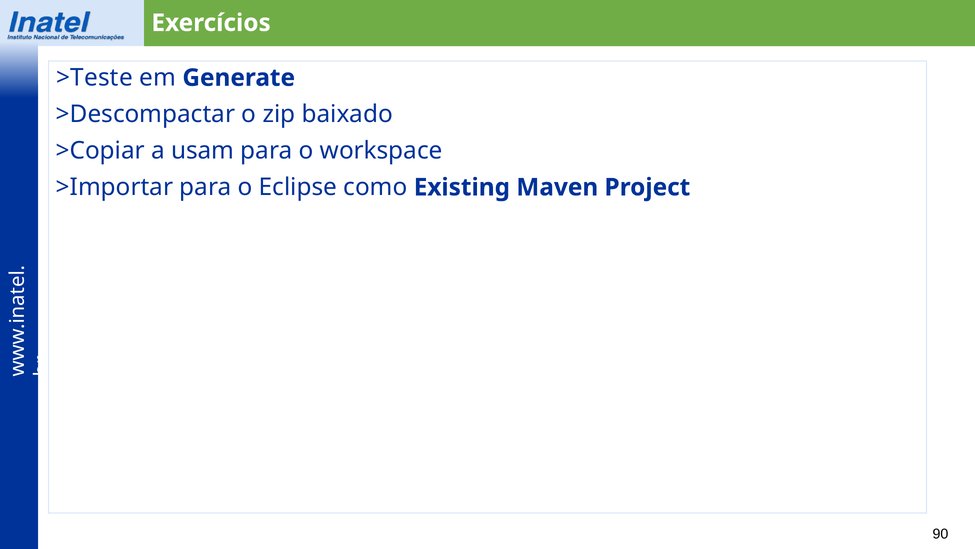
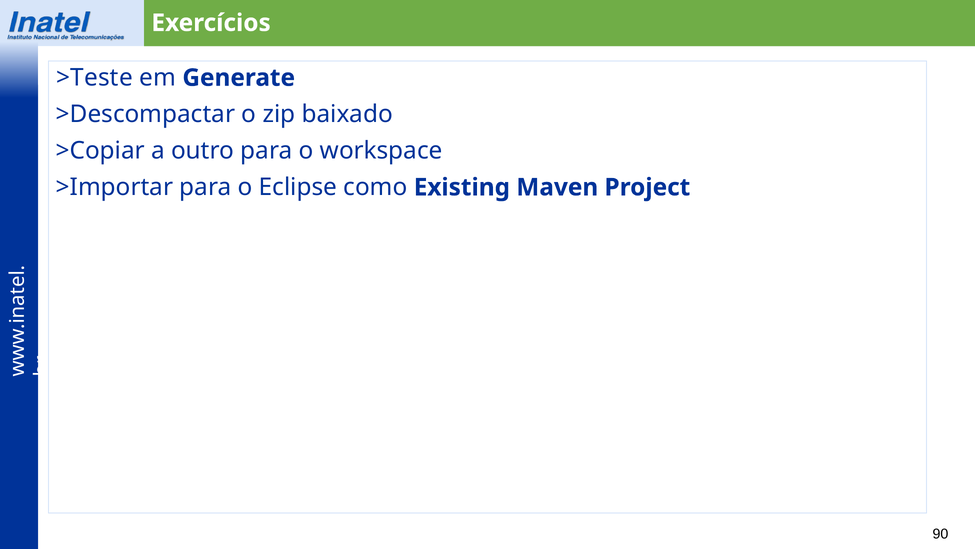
usam: usam -> outro (203, 151)
